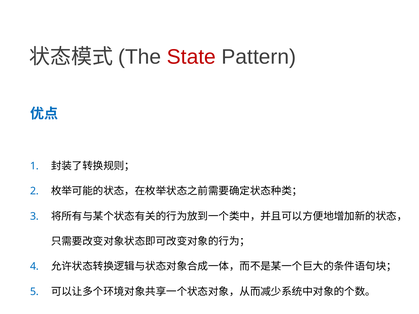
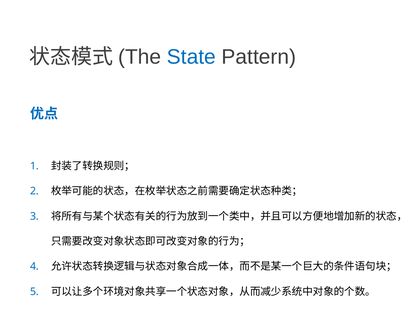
State colour: red -> blue (191, 57)
